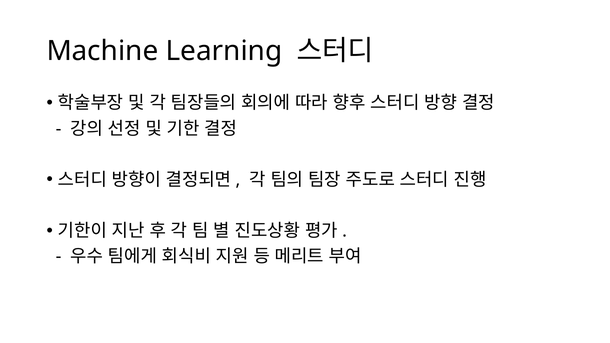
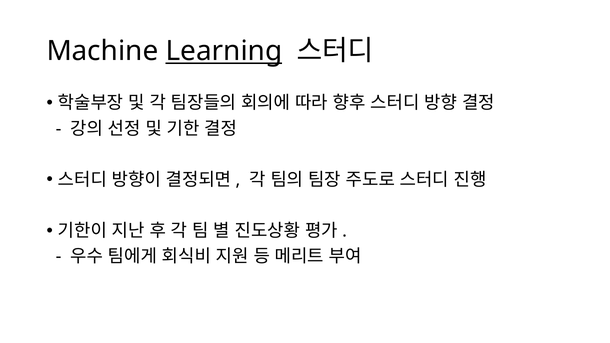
Learning underline: none -> present (224, 51)
